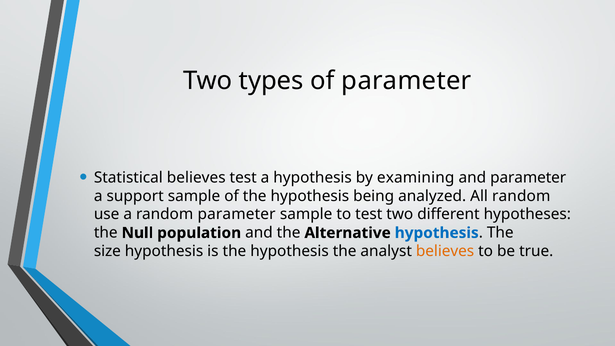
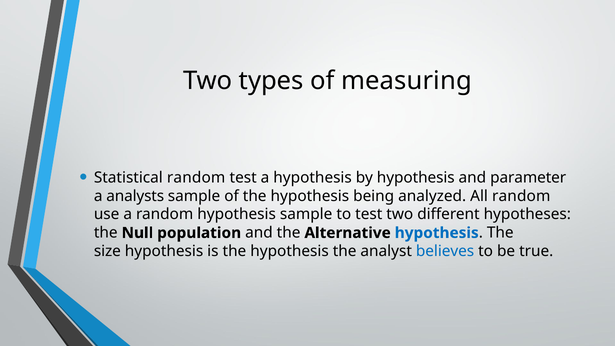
of parameter: parameter -> measuring (406, 81)
Statistical believes: believes -> random (196, 177)
by examining: examining -> hypothesis (416, 177)
support: support -> analysts (135, 196)
random parameter: parameter -> hypothesis (237, 214)
believes colour: orange -> blue (445, 251)
